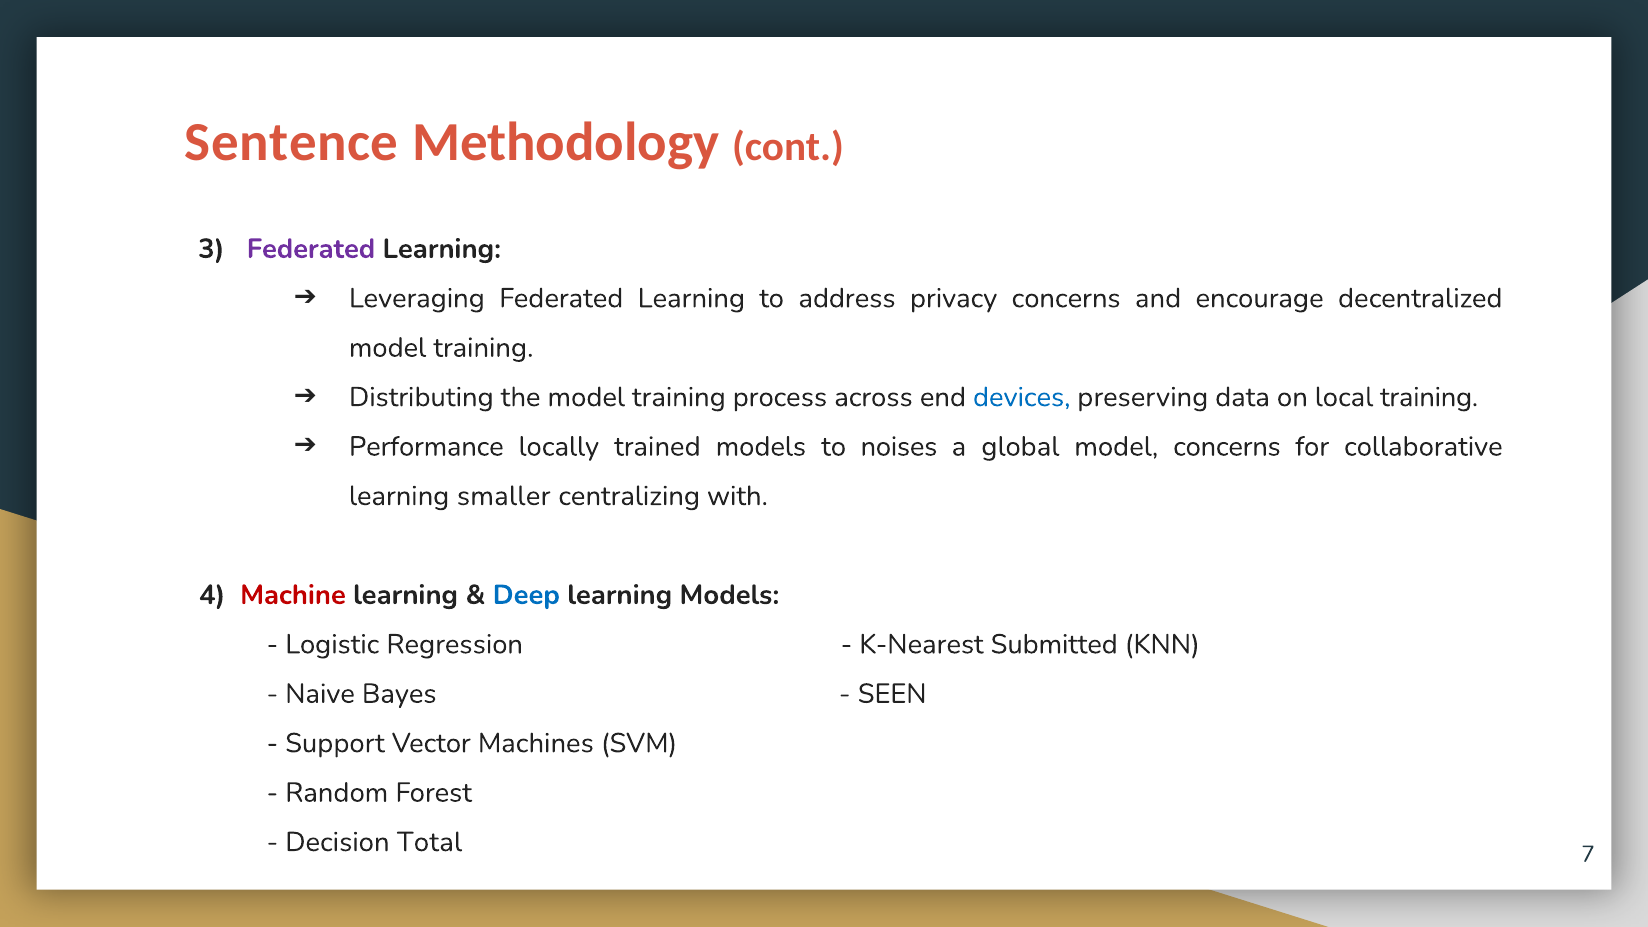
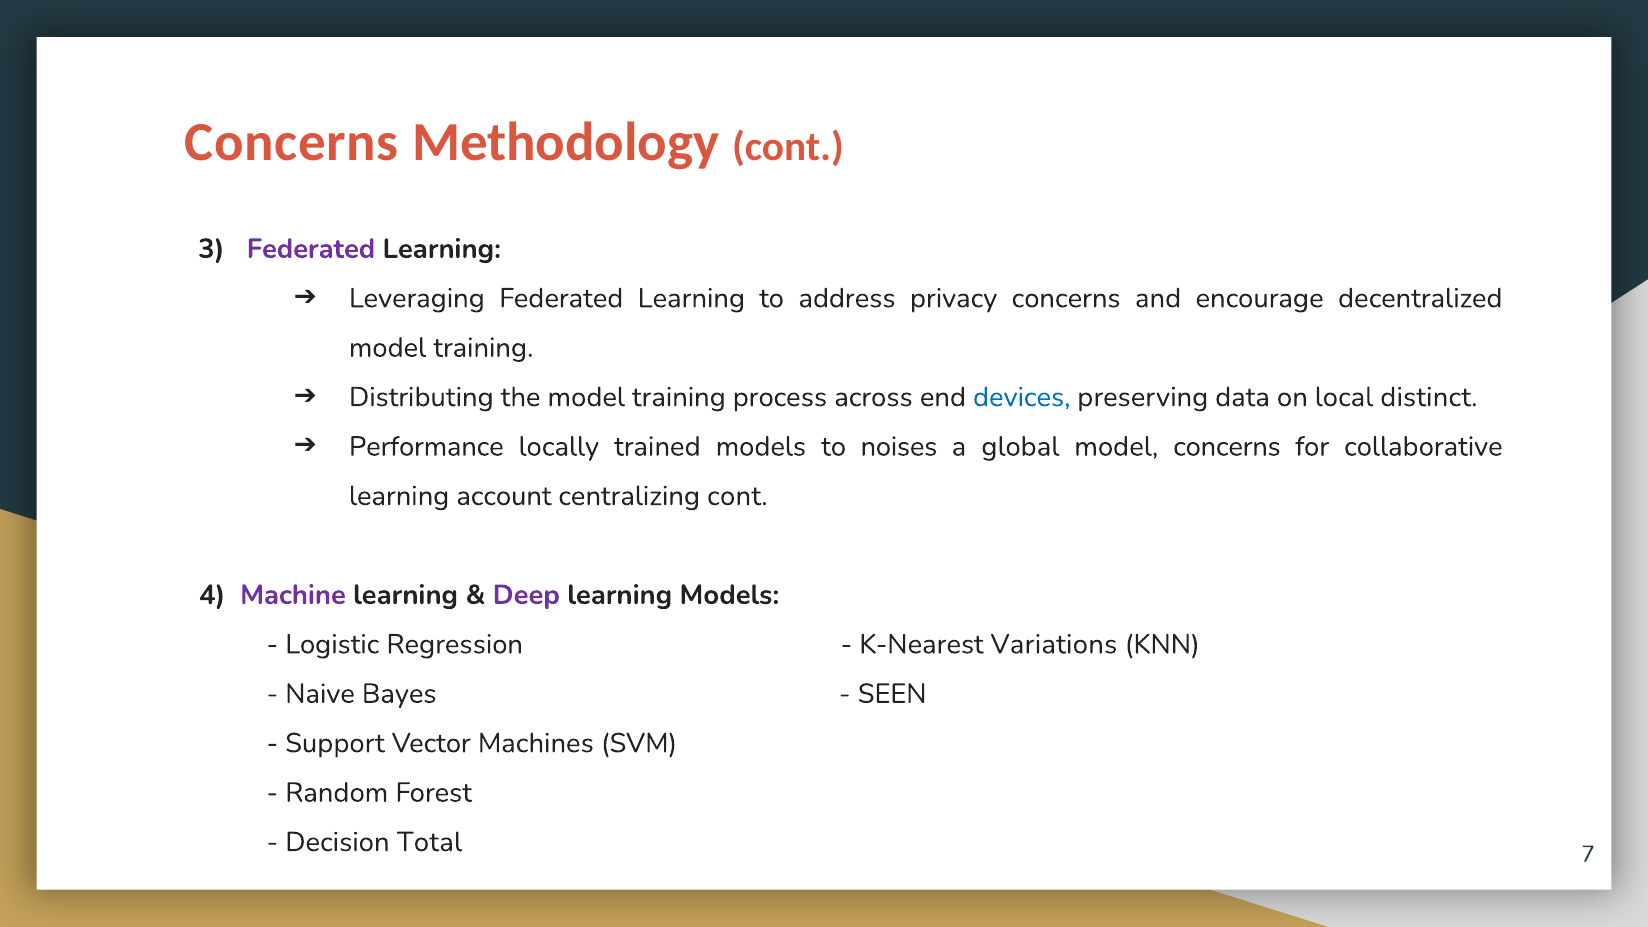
Sentence: Sentence -> Concerns (292, 143)
local training: training -> distinct (1429, 397)
smaller: smaller -> account (504, 496)
centralizing with: with -> cont (737, 496)
Machine colour: red -> purple (293, 595)
Deep colour: blue -> purple (526, 595)
Submitted: Submitted -> Variations (1054, 644)
